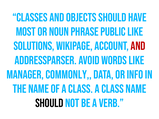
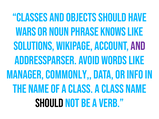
most: most -> wars (26, 32)
public: public -> knows (113, 32)
and colour: red -> purple (138, 46)
